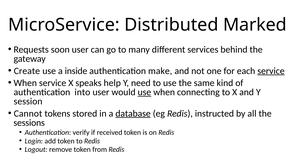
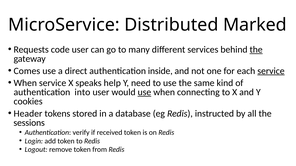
soon: soon -> code (60, 50)
the underline: none -> present (256, 50)
Create: Create -> Comes (27, 71)
inside: inside -> direct (76, 71)
make: make -> inside (160, 71)
session: session -> cookies (28, 102)
Cannot: Cannot -> Header (28, 114)
database underline: present -> none (133, 114)
